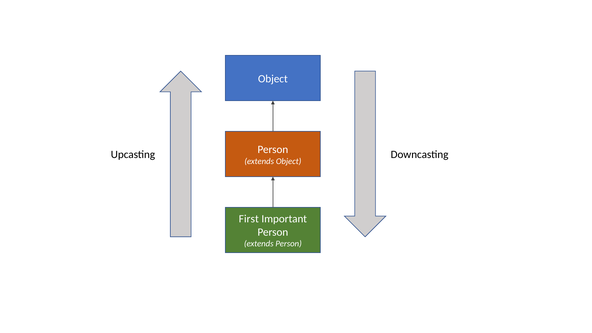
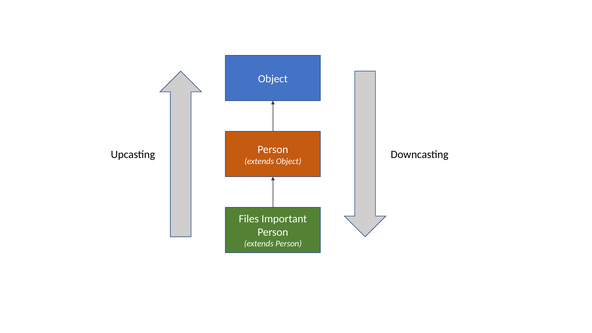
First: First -> Files (249, 219)
